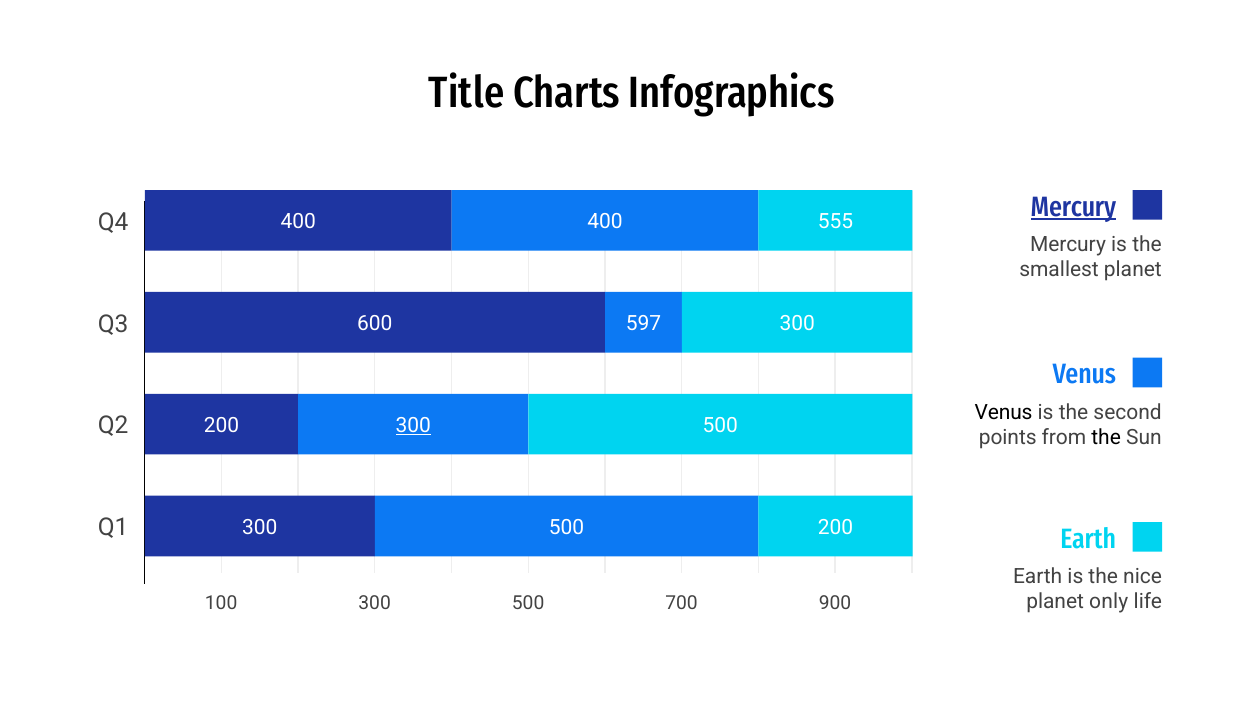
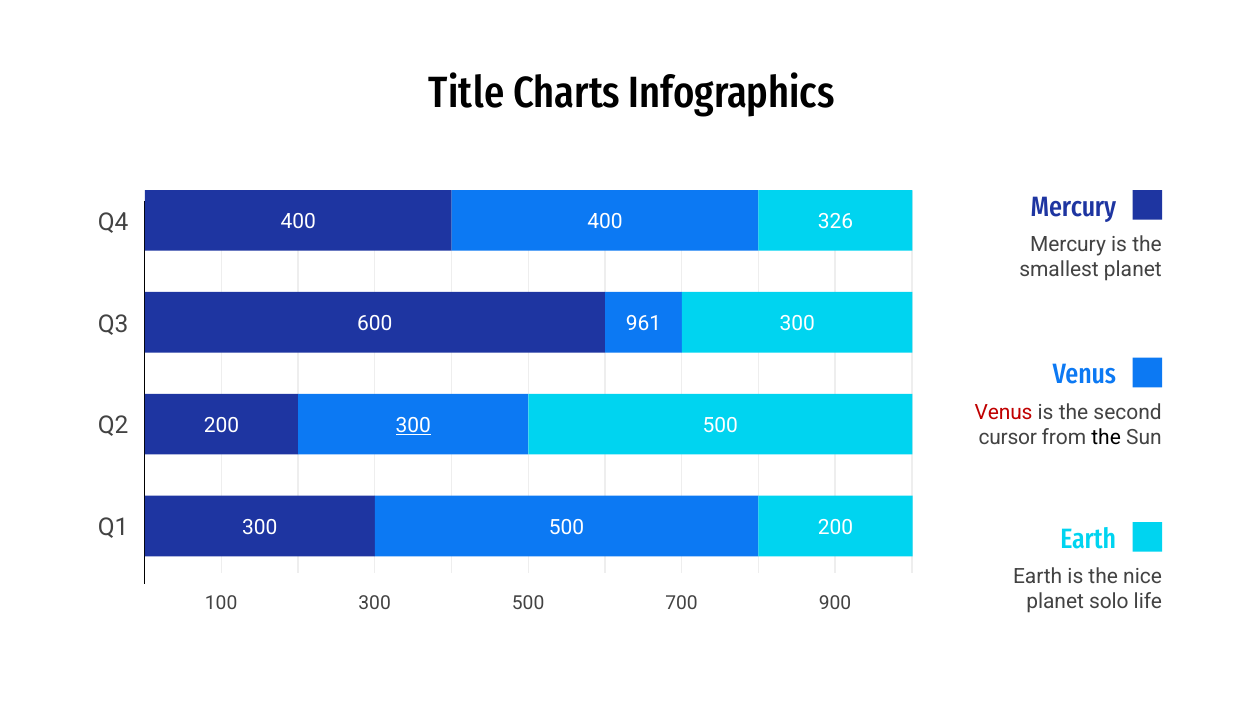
Mercury underline: present -> none (1073, 207)
555: 555 -> 326 (835, 222)
597: 597 -> 961 (643, 324)
Venus colour: black -> red (1004, 412)
points: points -> cursor (1008, 437)
only: only -> solo (1109, 602)
